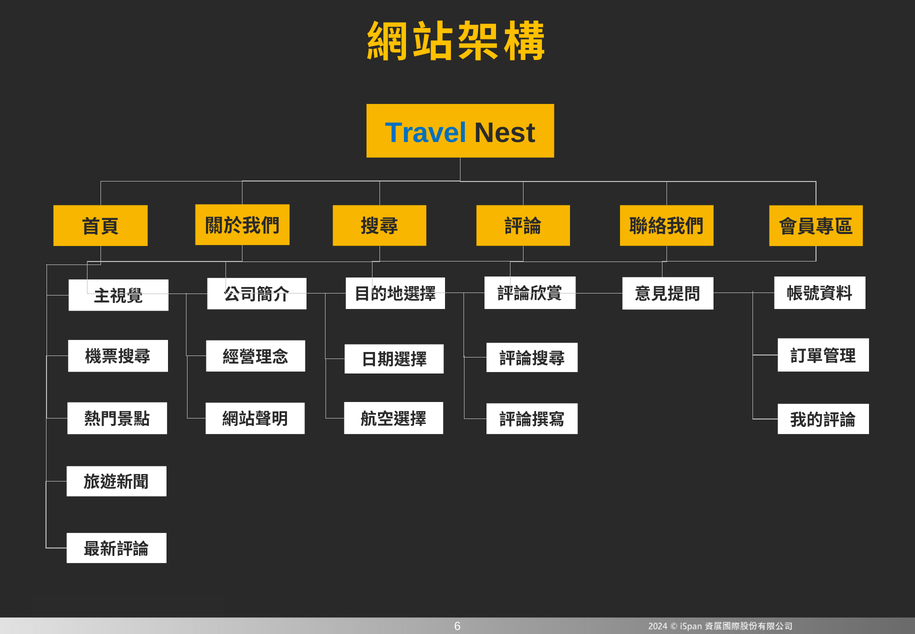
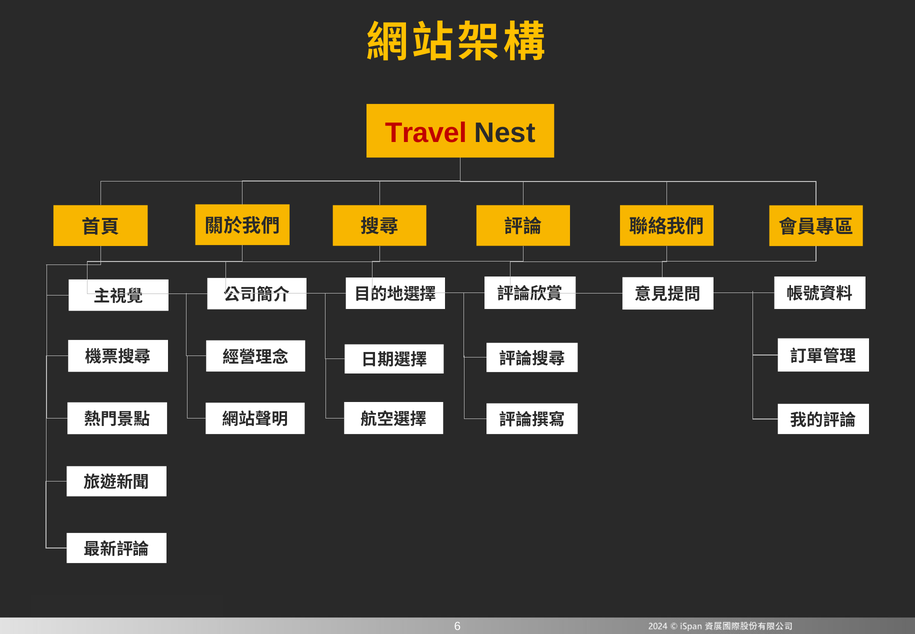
Travel colour: blue -> red (426, 133)
